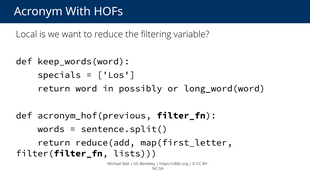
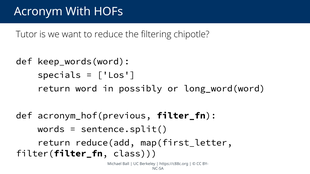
Local: Local -> Tutor (27, 34)
variable: variable -> chipotle (192, 34)
lists: lists -> class (135, 154)
